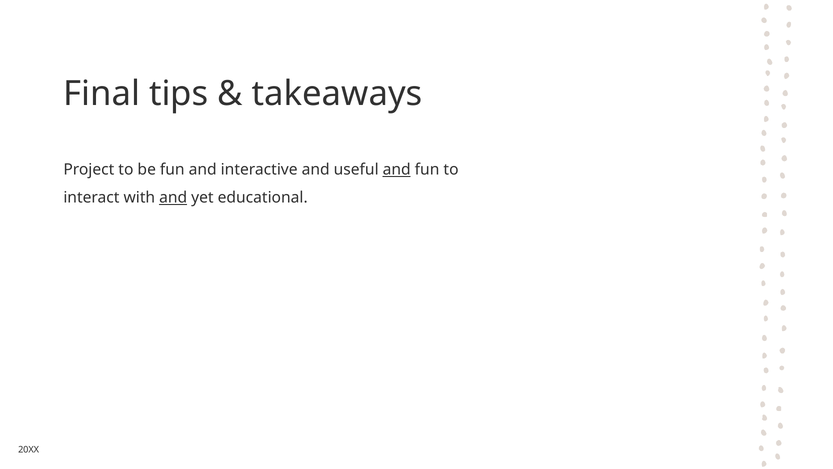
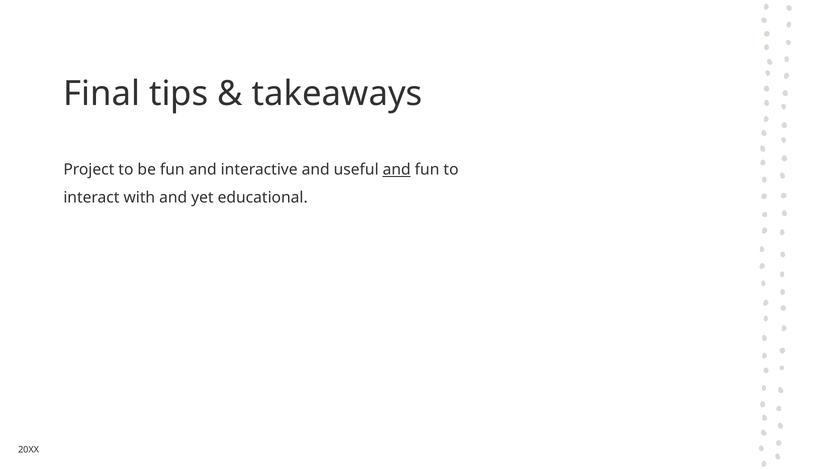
and underline: present -> none (173, 198)
